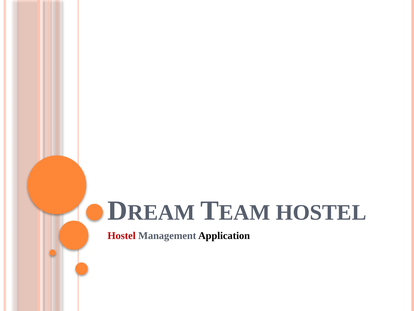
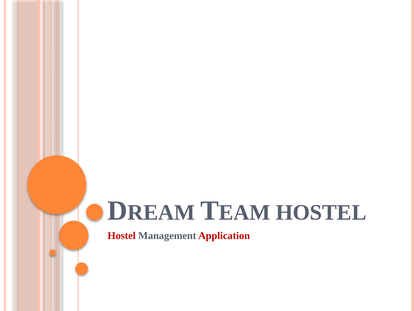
Application colour: black -> red (224, 235)
